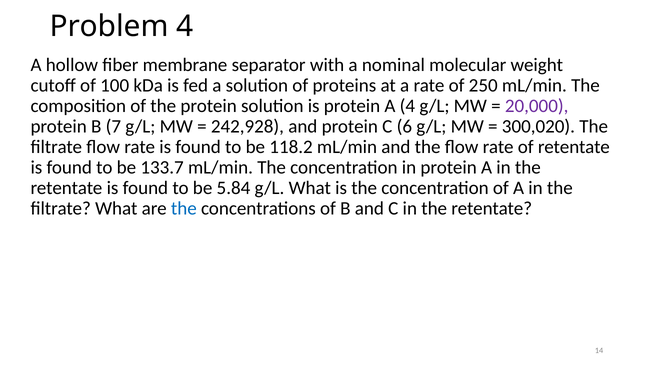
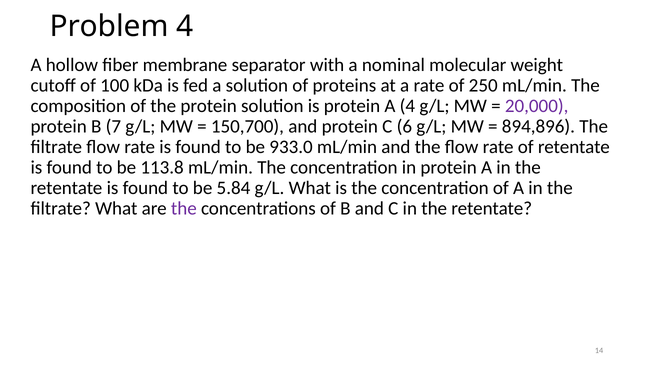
242,928: 242,928 -> 150,700 (247, 127)
300,020: 300,020 -> 894,896 (538, 127)
118.2: 118.2 -> 933.0 (291, 147)
133.7: 133.7 -> 113.8 (162, 168)
the colour: blue -> purple (184, 209)
